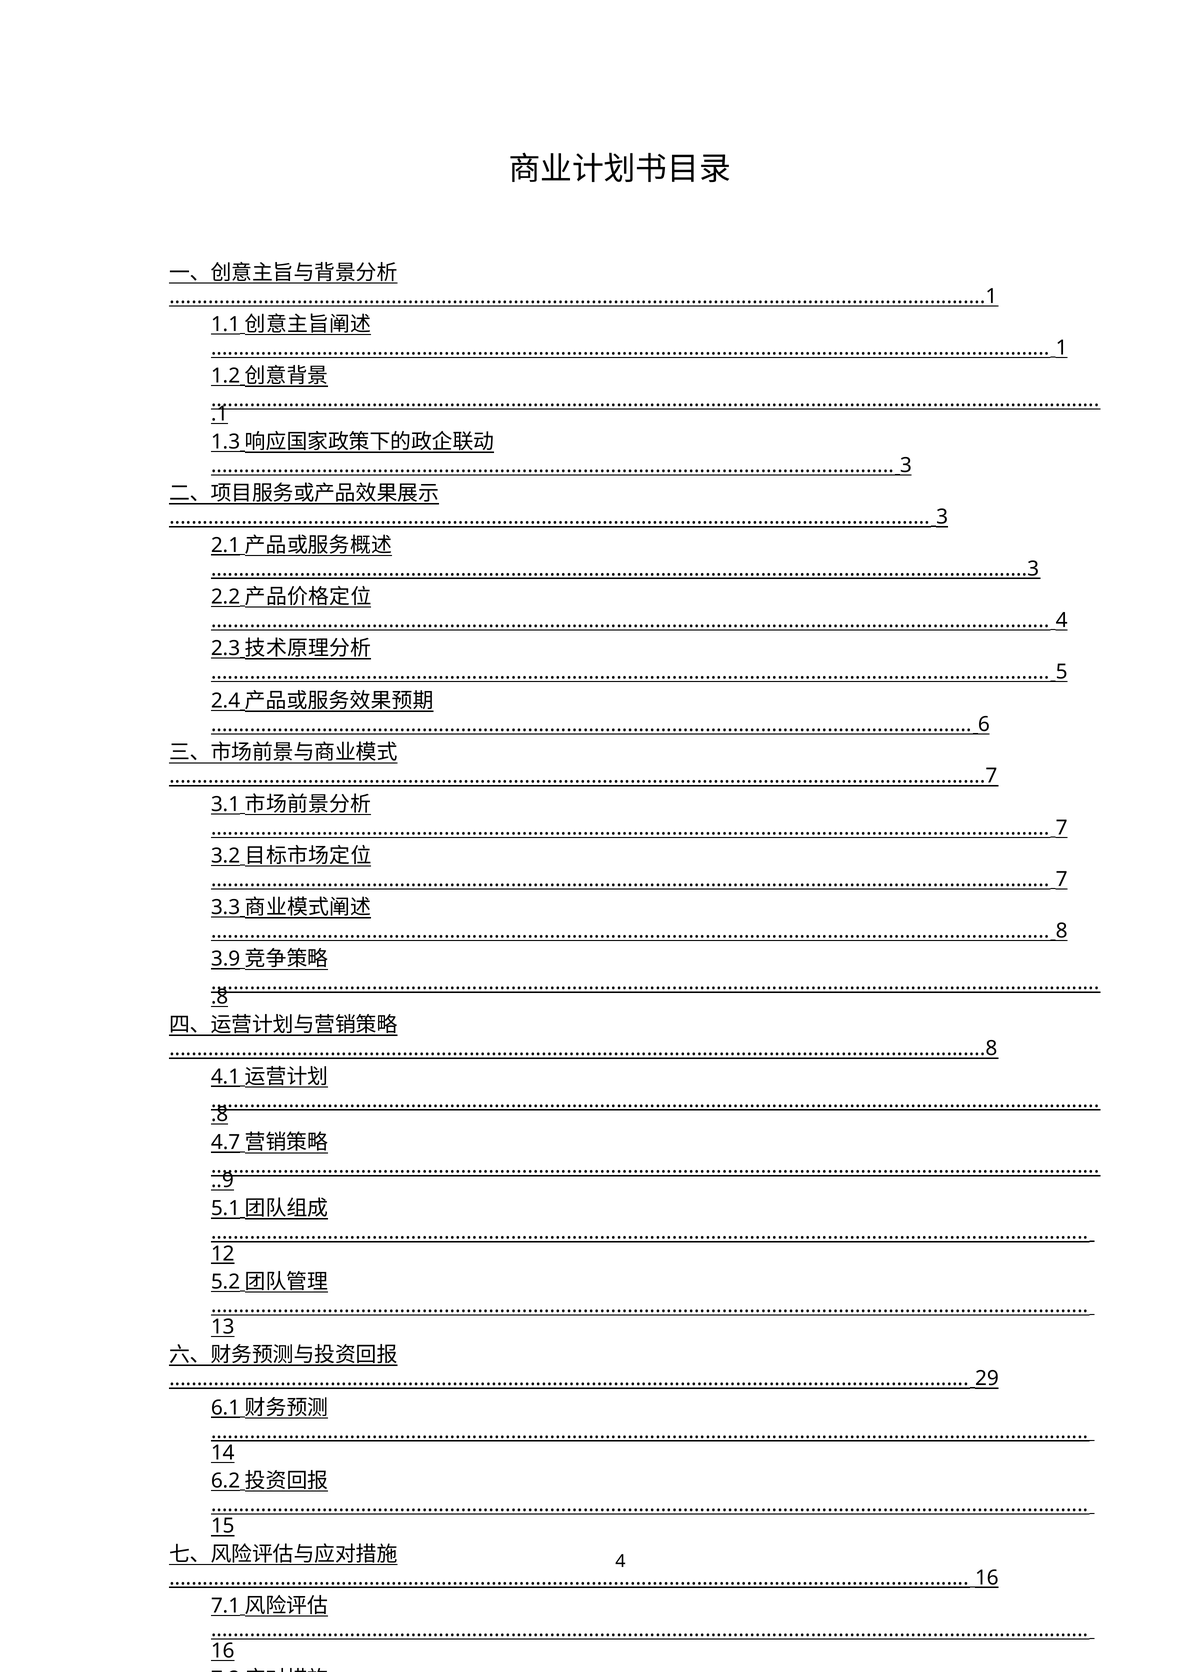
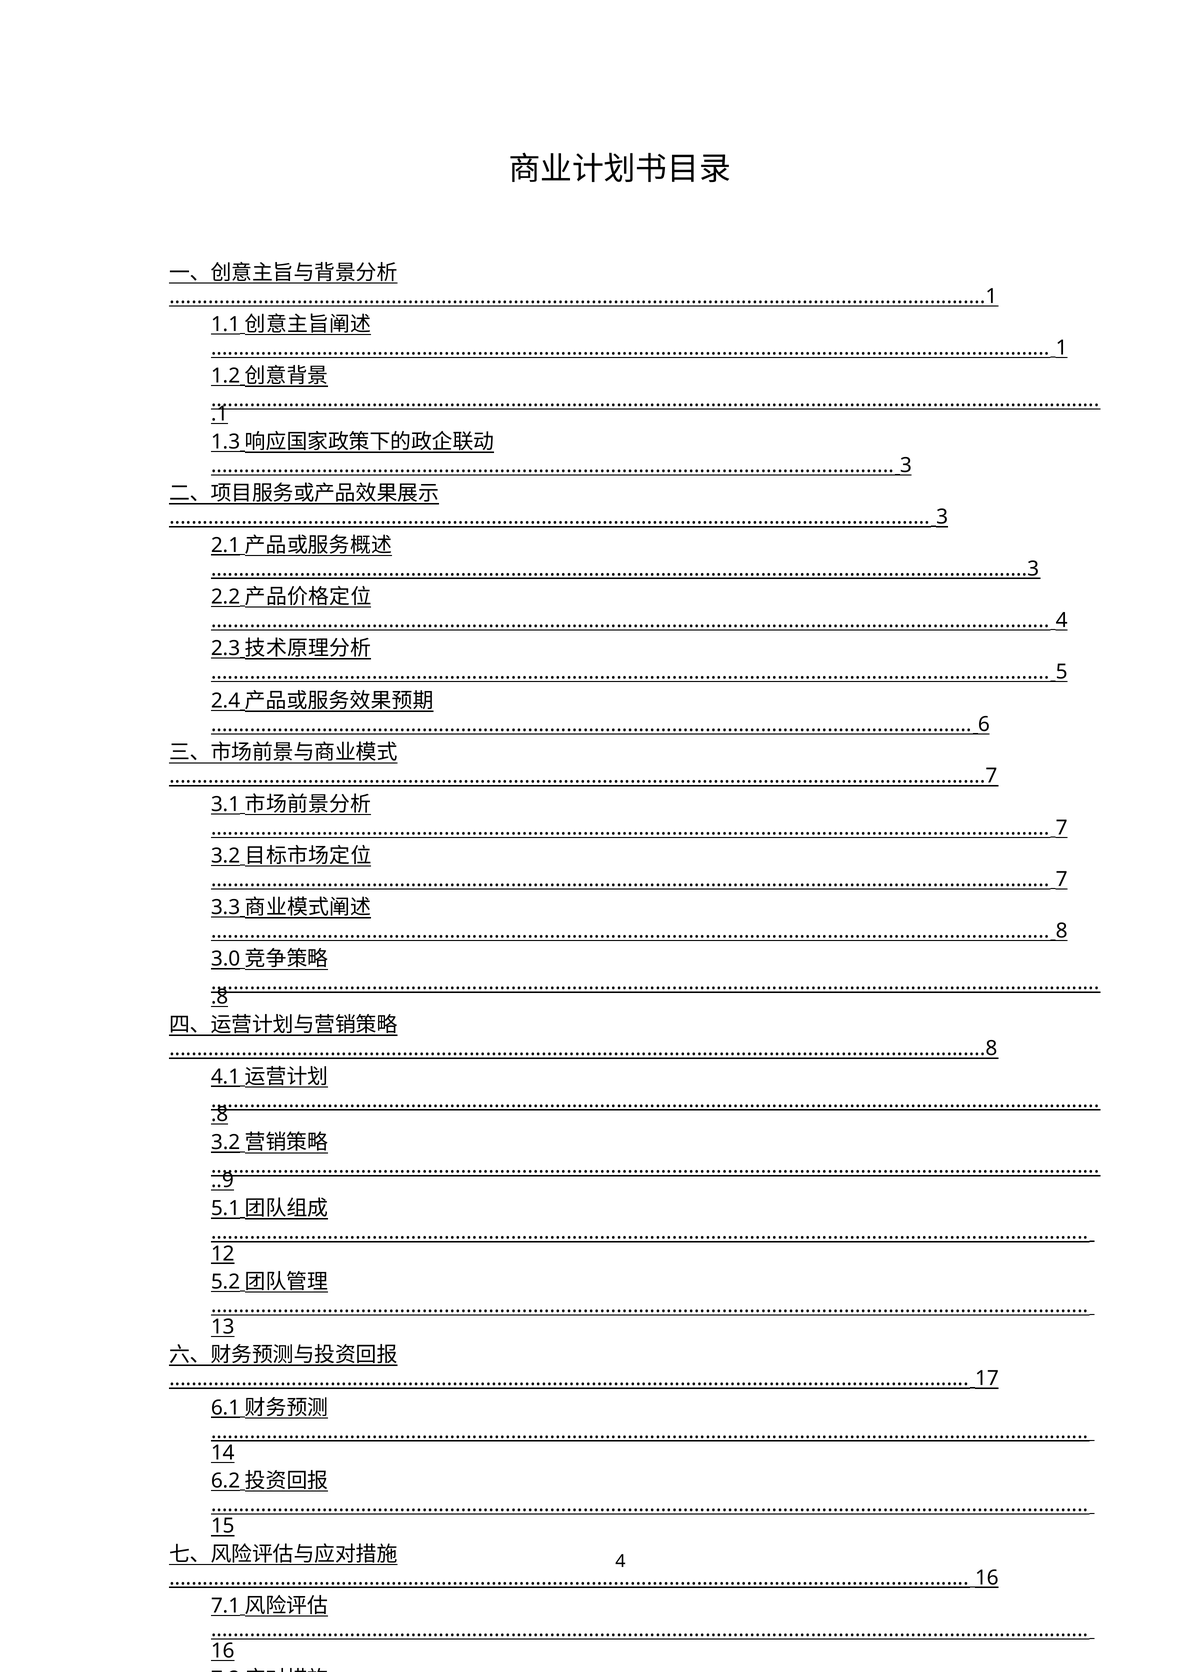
3.9: 3.9 -> 3.0 (226, 959)
4.7: 4.7 -> 3.2 (226, 1143)
29: 29 -> 17 (987, 1379)
